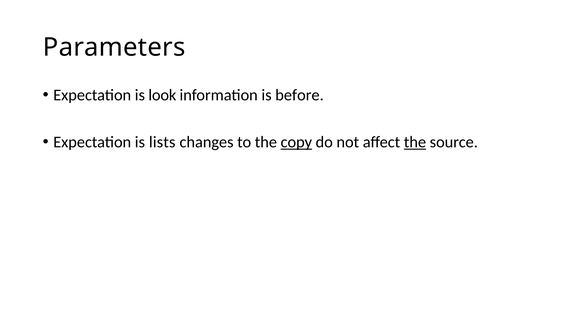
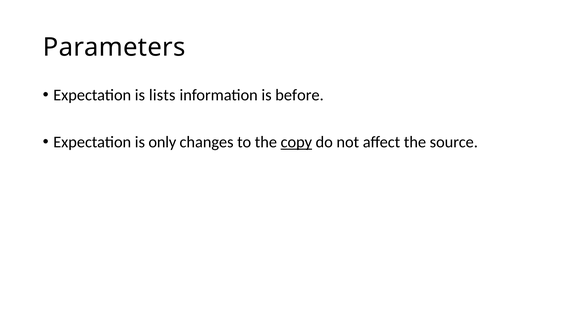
look: look -> lists (162, 95)
lists: lists -> only (162, 142)
the underline: present -> none (415, 142)
